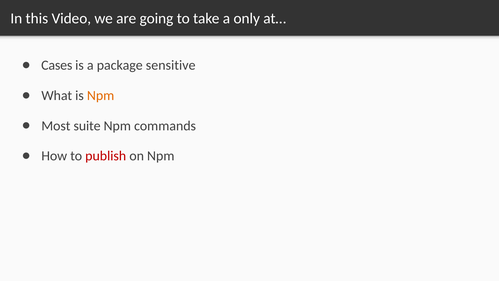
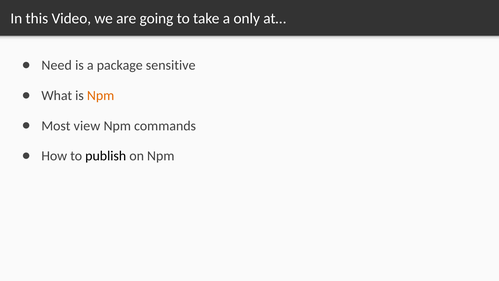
Cases: Cases -> Need (57, 65)
suite: suite -> view (87, 126)
publish colour: red -> black (106, 156)
